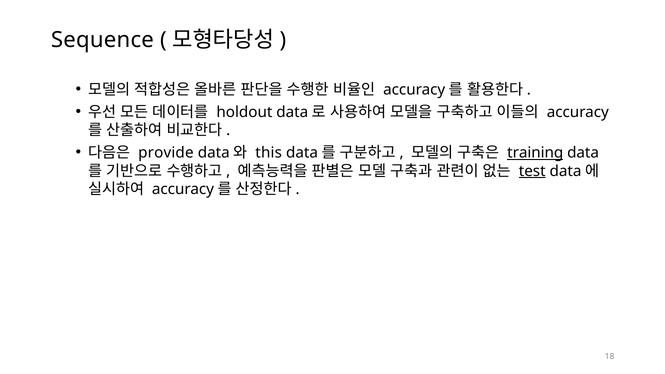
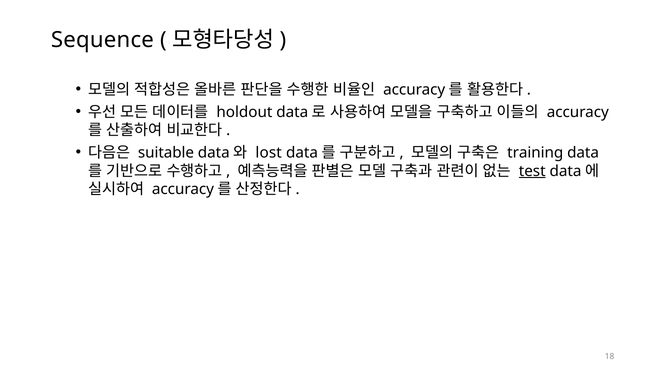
provide: provide -> suitable (166, 153)
this: this -> lost (269, 153)
training underline: present -> none (535, 153)
